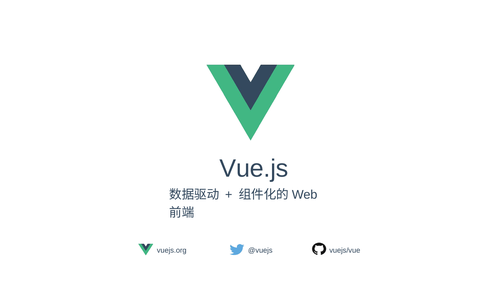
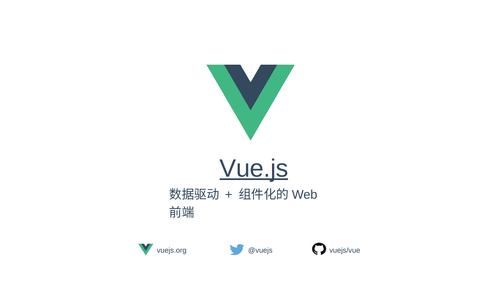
Vue.js underline: none -> present (254, 168)
